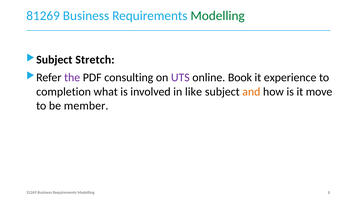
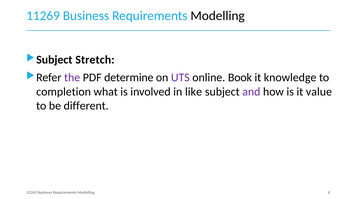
81269: 81269 -> 11269 (43, 16)
Modelling colour: green -> black (218, 16)
consulting: consulting -> determine (129, 78)
experience: experience -> knowledge (290, 78)
and colour: orange -> purple (251, 92)
move: move -> value (319, 92)
member: member -> different (86, 106)
